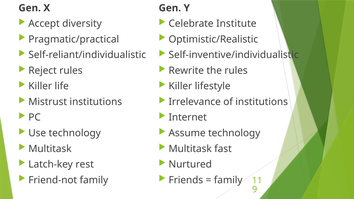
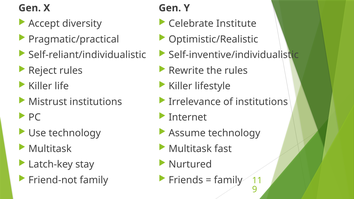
rest: rest -> stay (85, 164)
